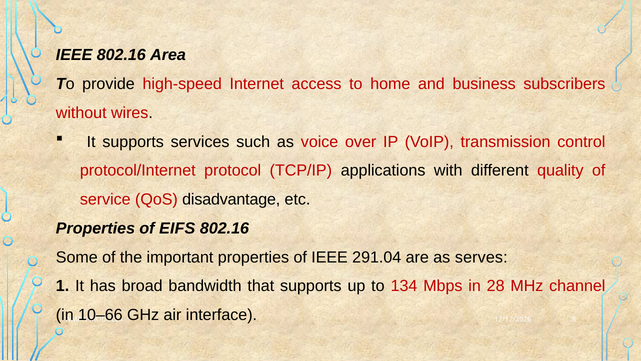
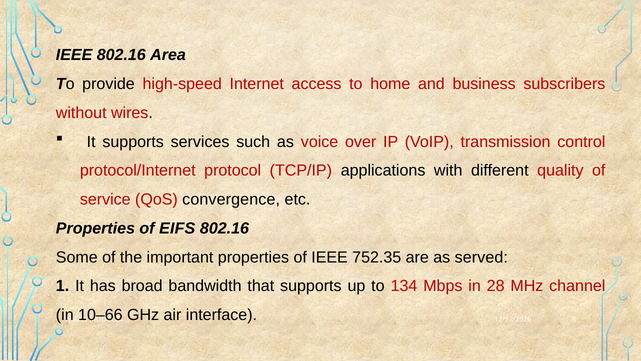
disadvantage: disadvantage -> convergence (231, 199)
291.04: 291.04 -> 752.35 (377, 257)
serves: serves -> served (481, 257)
